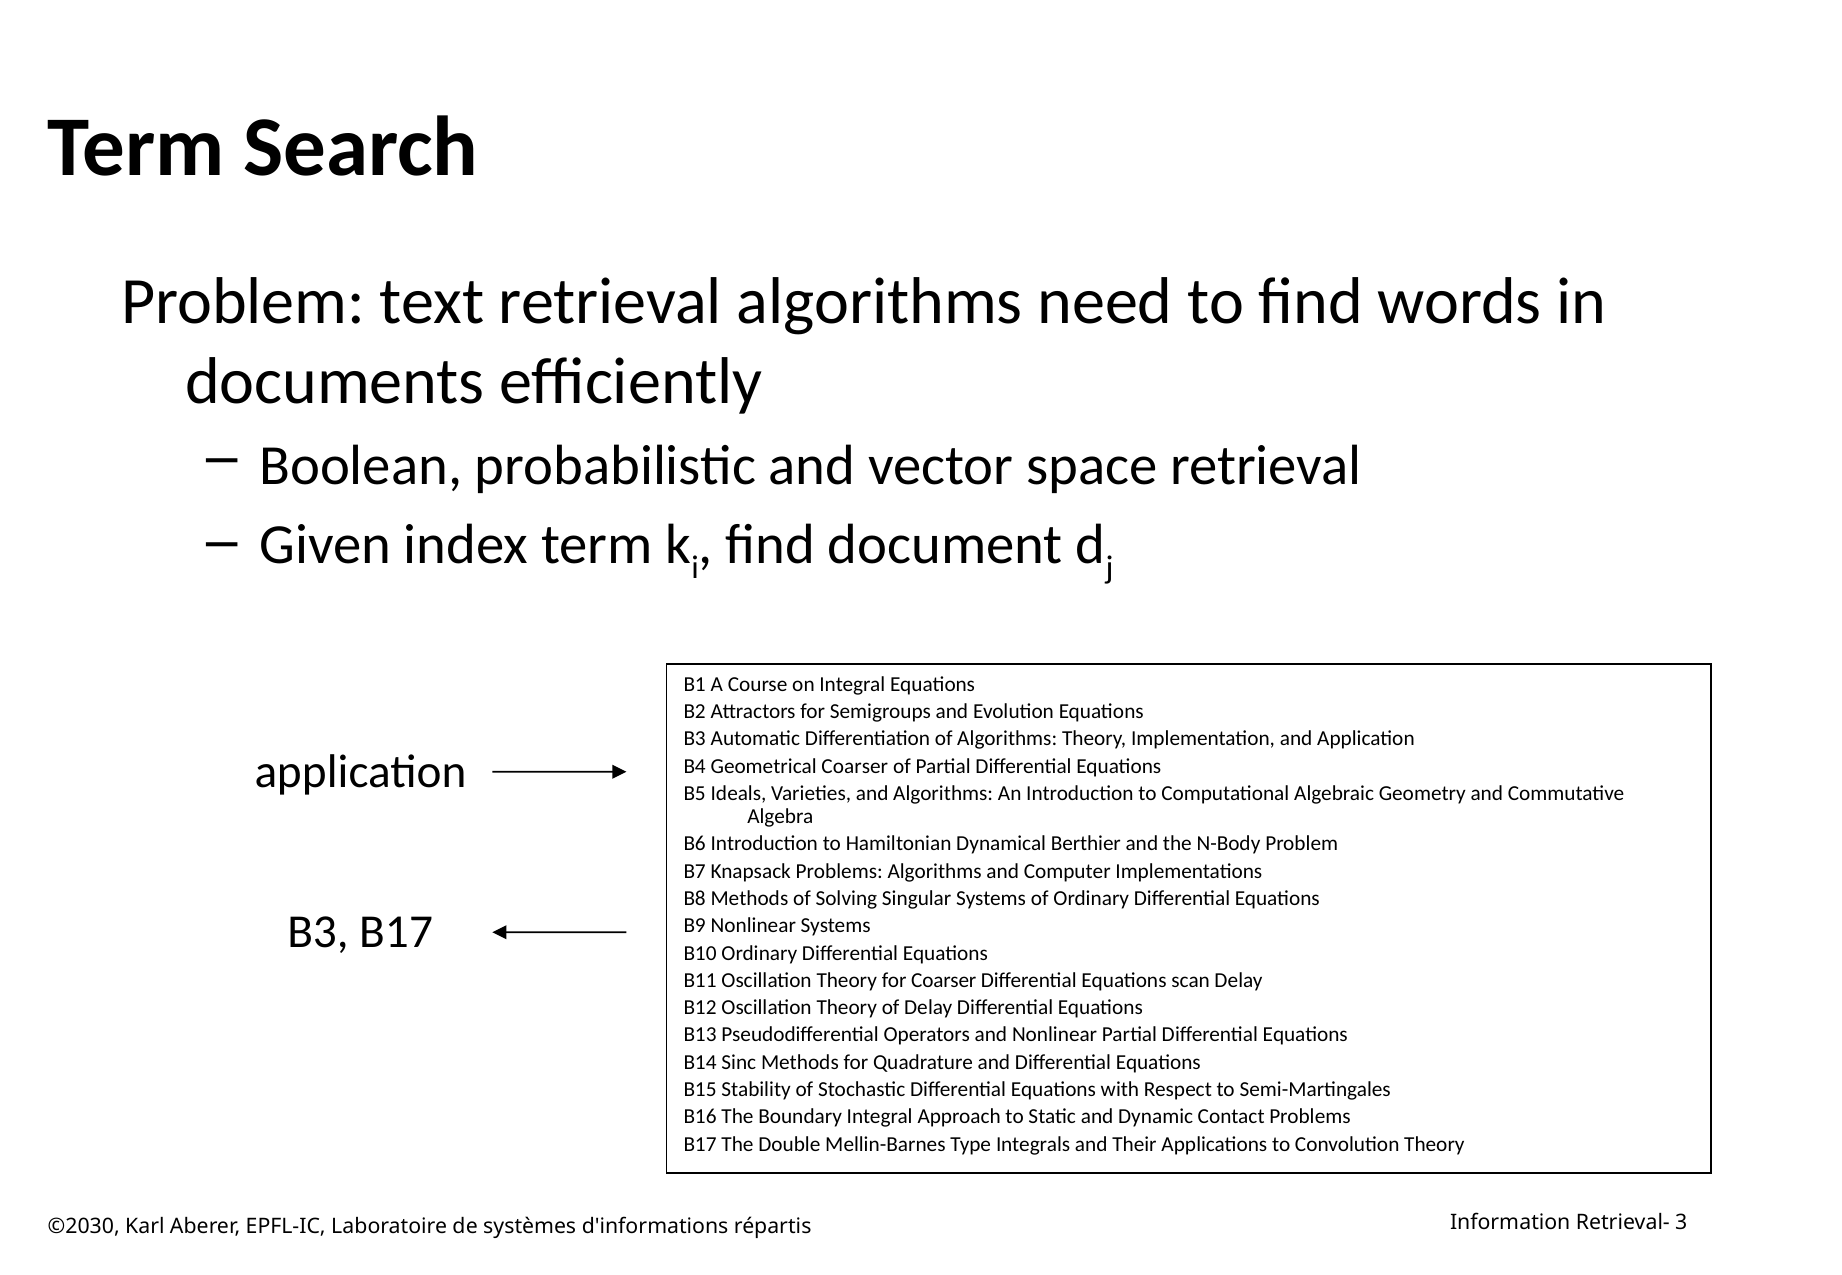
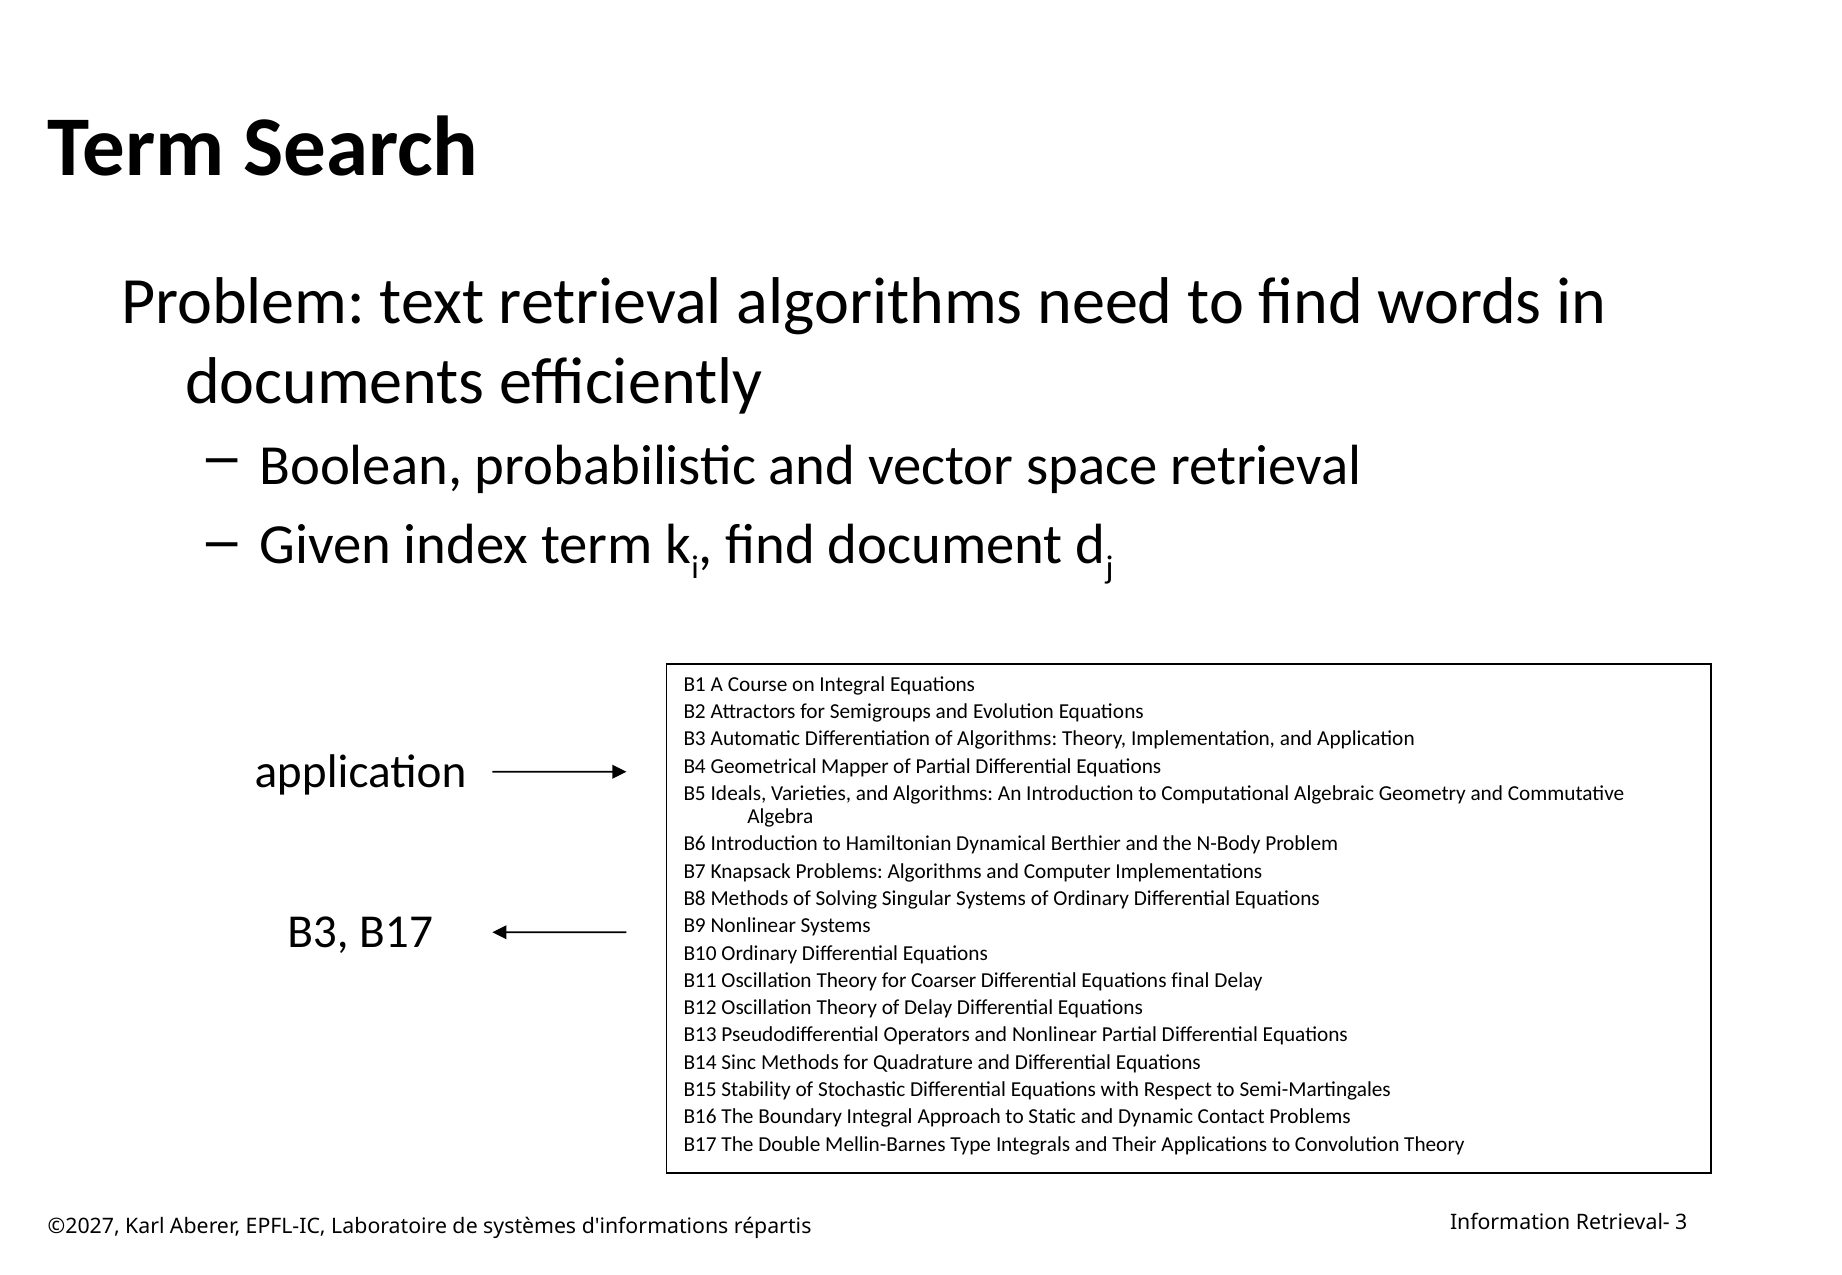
Geometrical Coarser: Coarser -> Mapper (855, 766)
scan: scan -> final (1190, 980)
©2030: ©2030 -> ©2027 (84, 1227)
